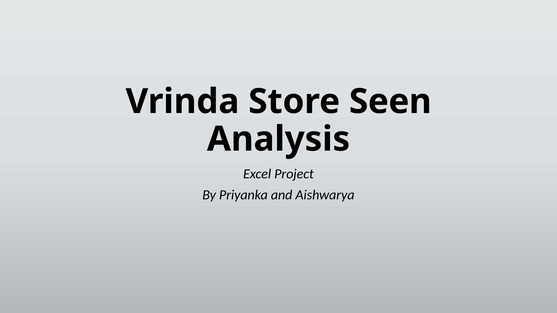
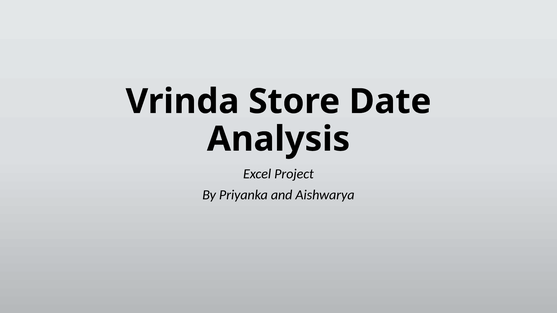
Seen: Seen -> Date (390, 102)
